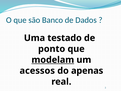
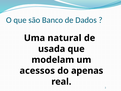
testado: testado -> natural (64, 38)
ponto: ponto -> usada (52, 49)
modelam underline: present -> none (53, 60)
